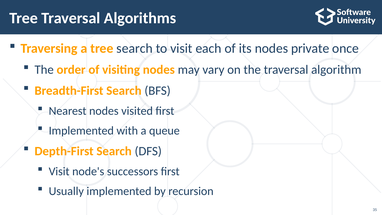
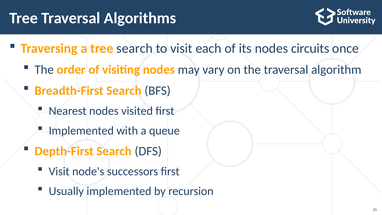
private: private -> circuits (310, 48)
